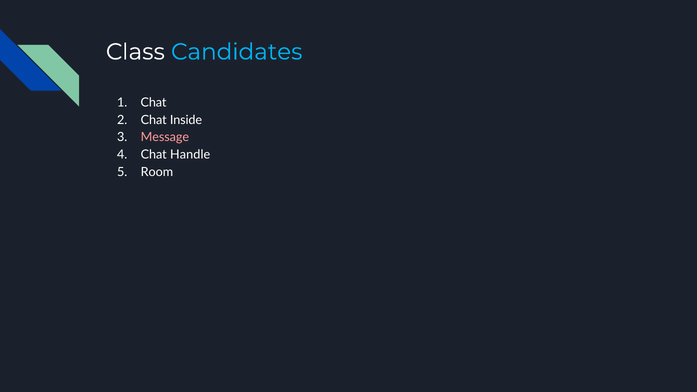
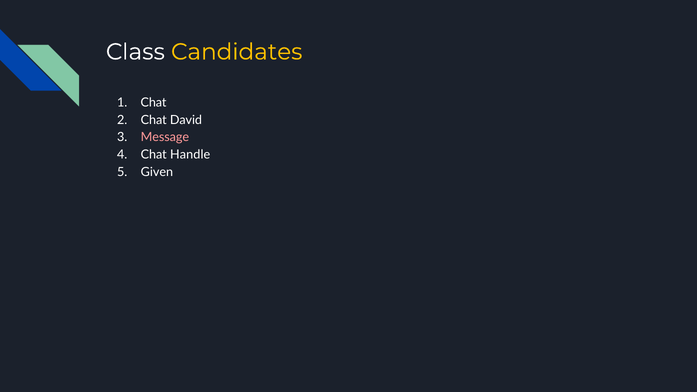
Candidates colour: light blue -> yellow (237, 52)
Inside: Inside -> David (186, 120)
Room: Room -> Given (157, 172)
